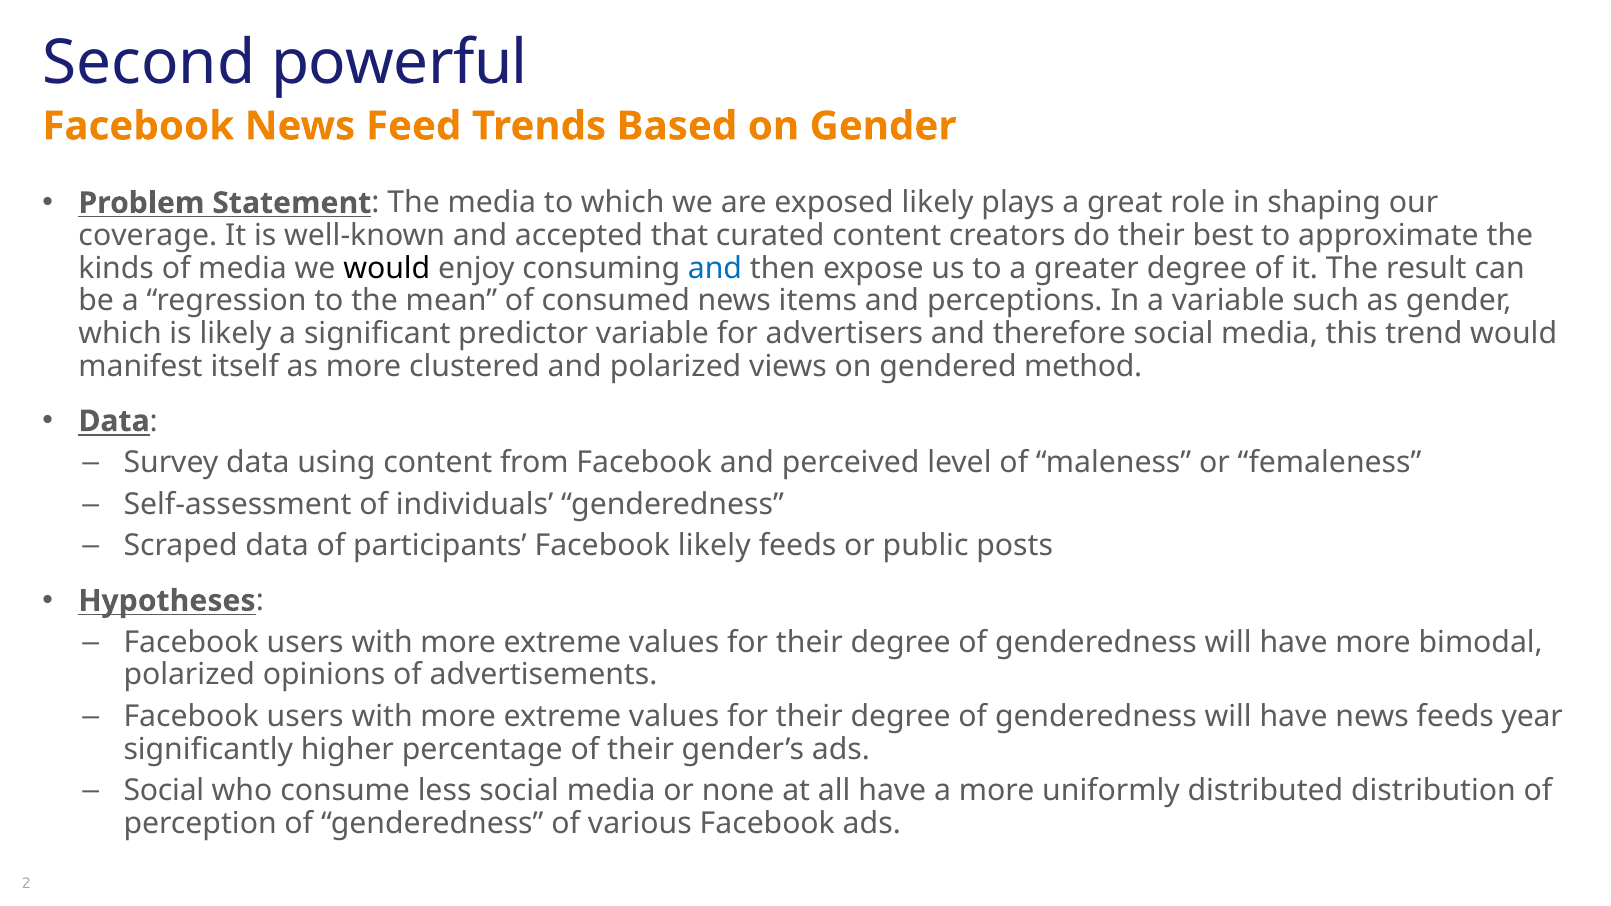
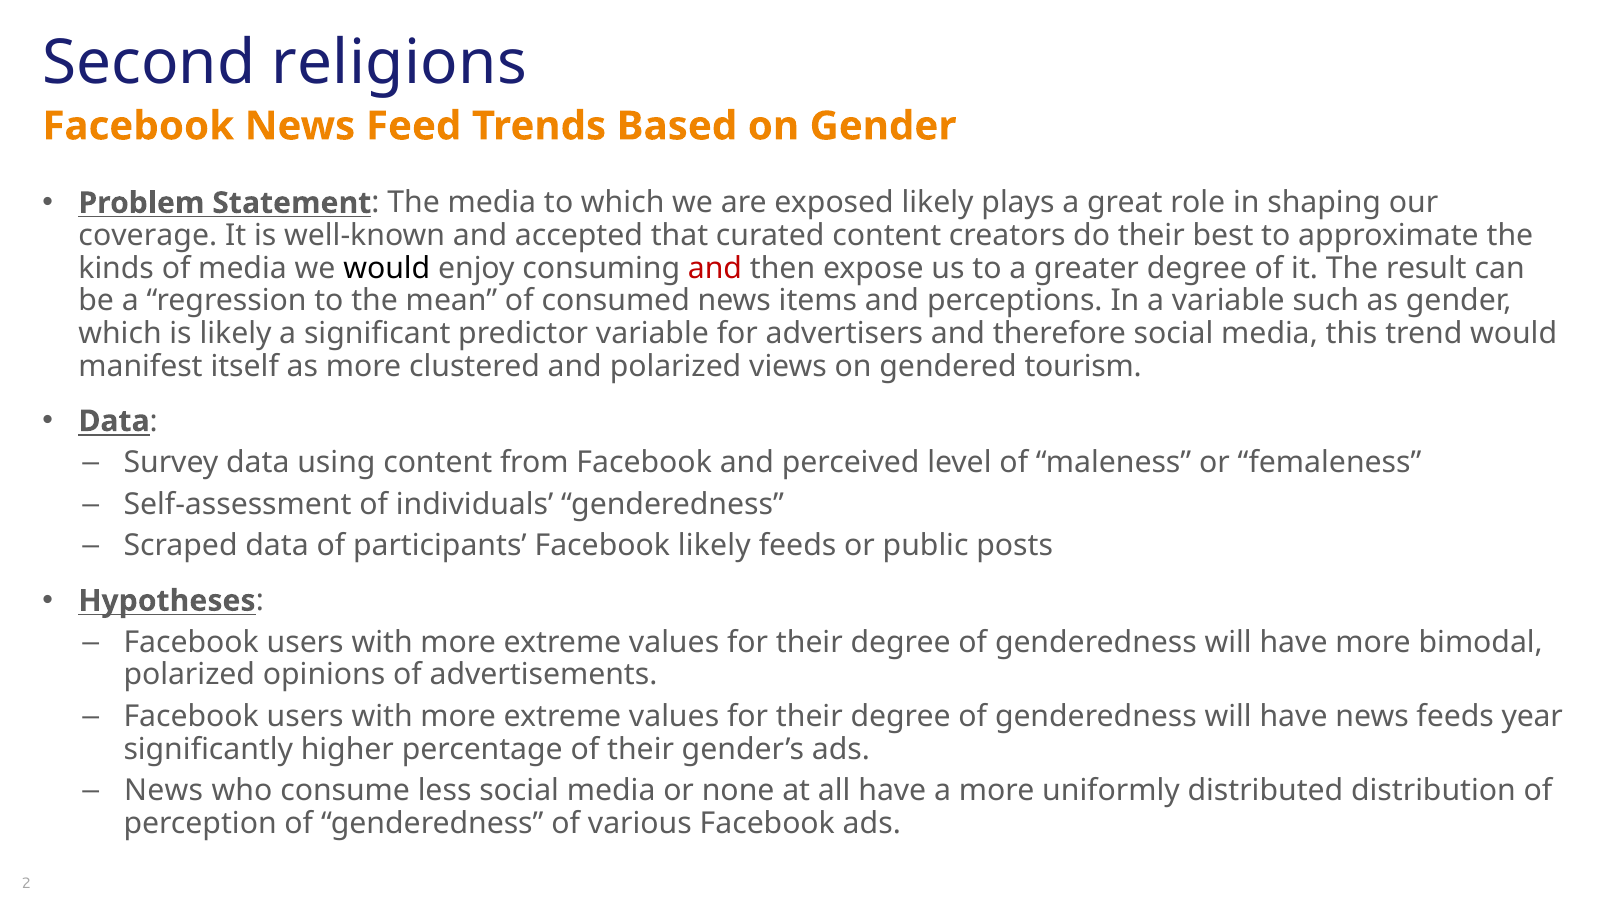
powerful: powerful -> religions (399, 63)
and colour: blue -> red (715, 268)
method: method -> tourism (1083, 366)
Social: Social -> News (164, 791)
